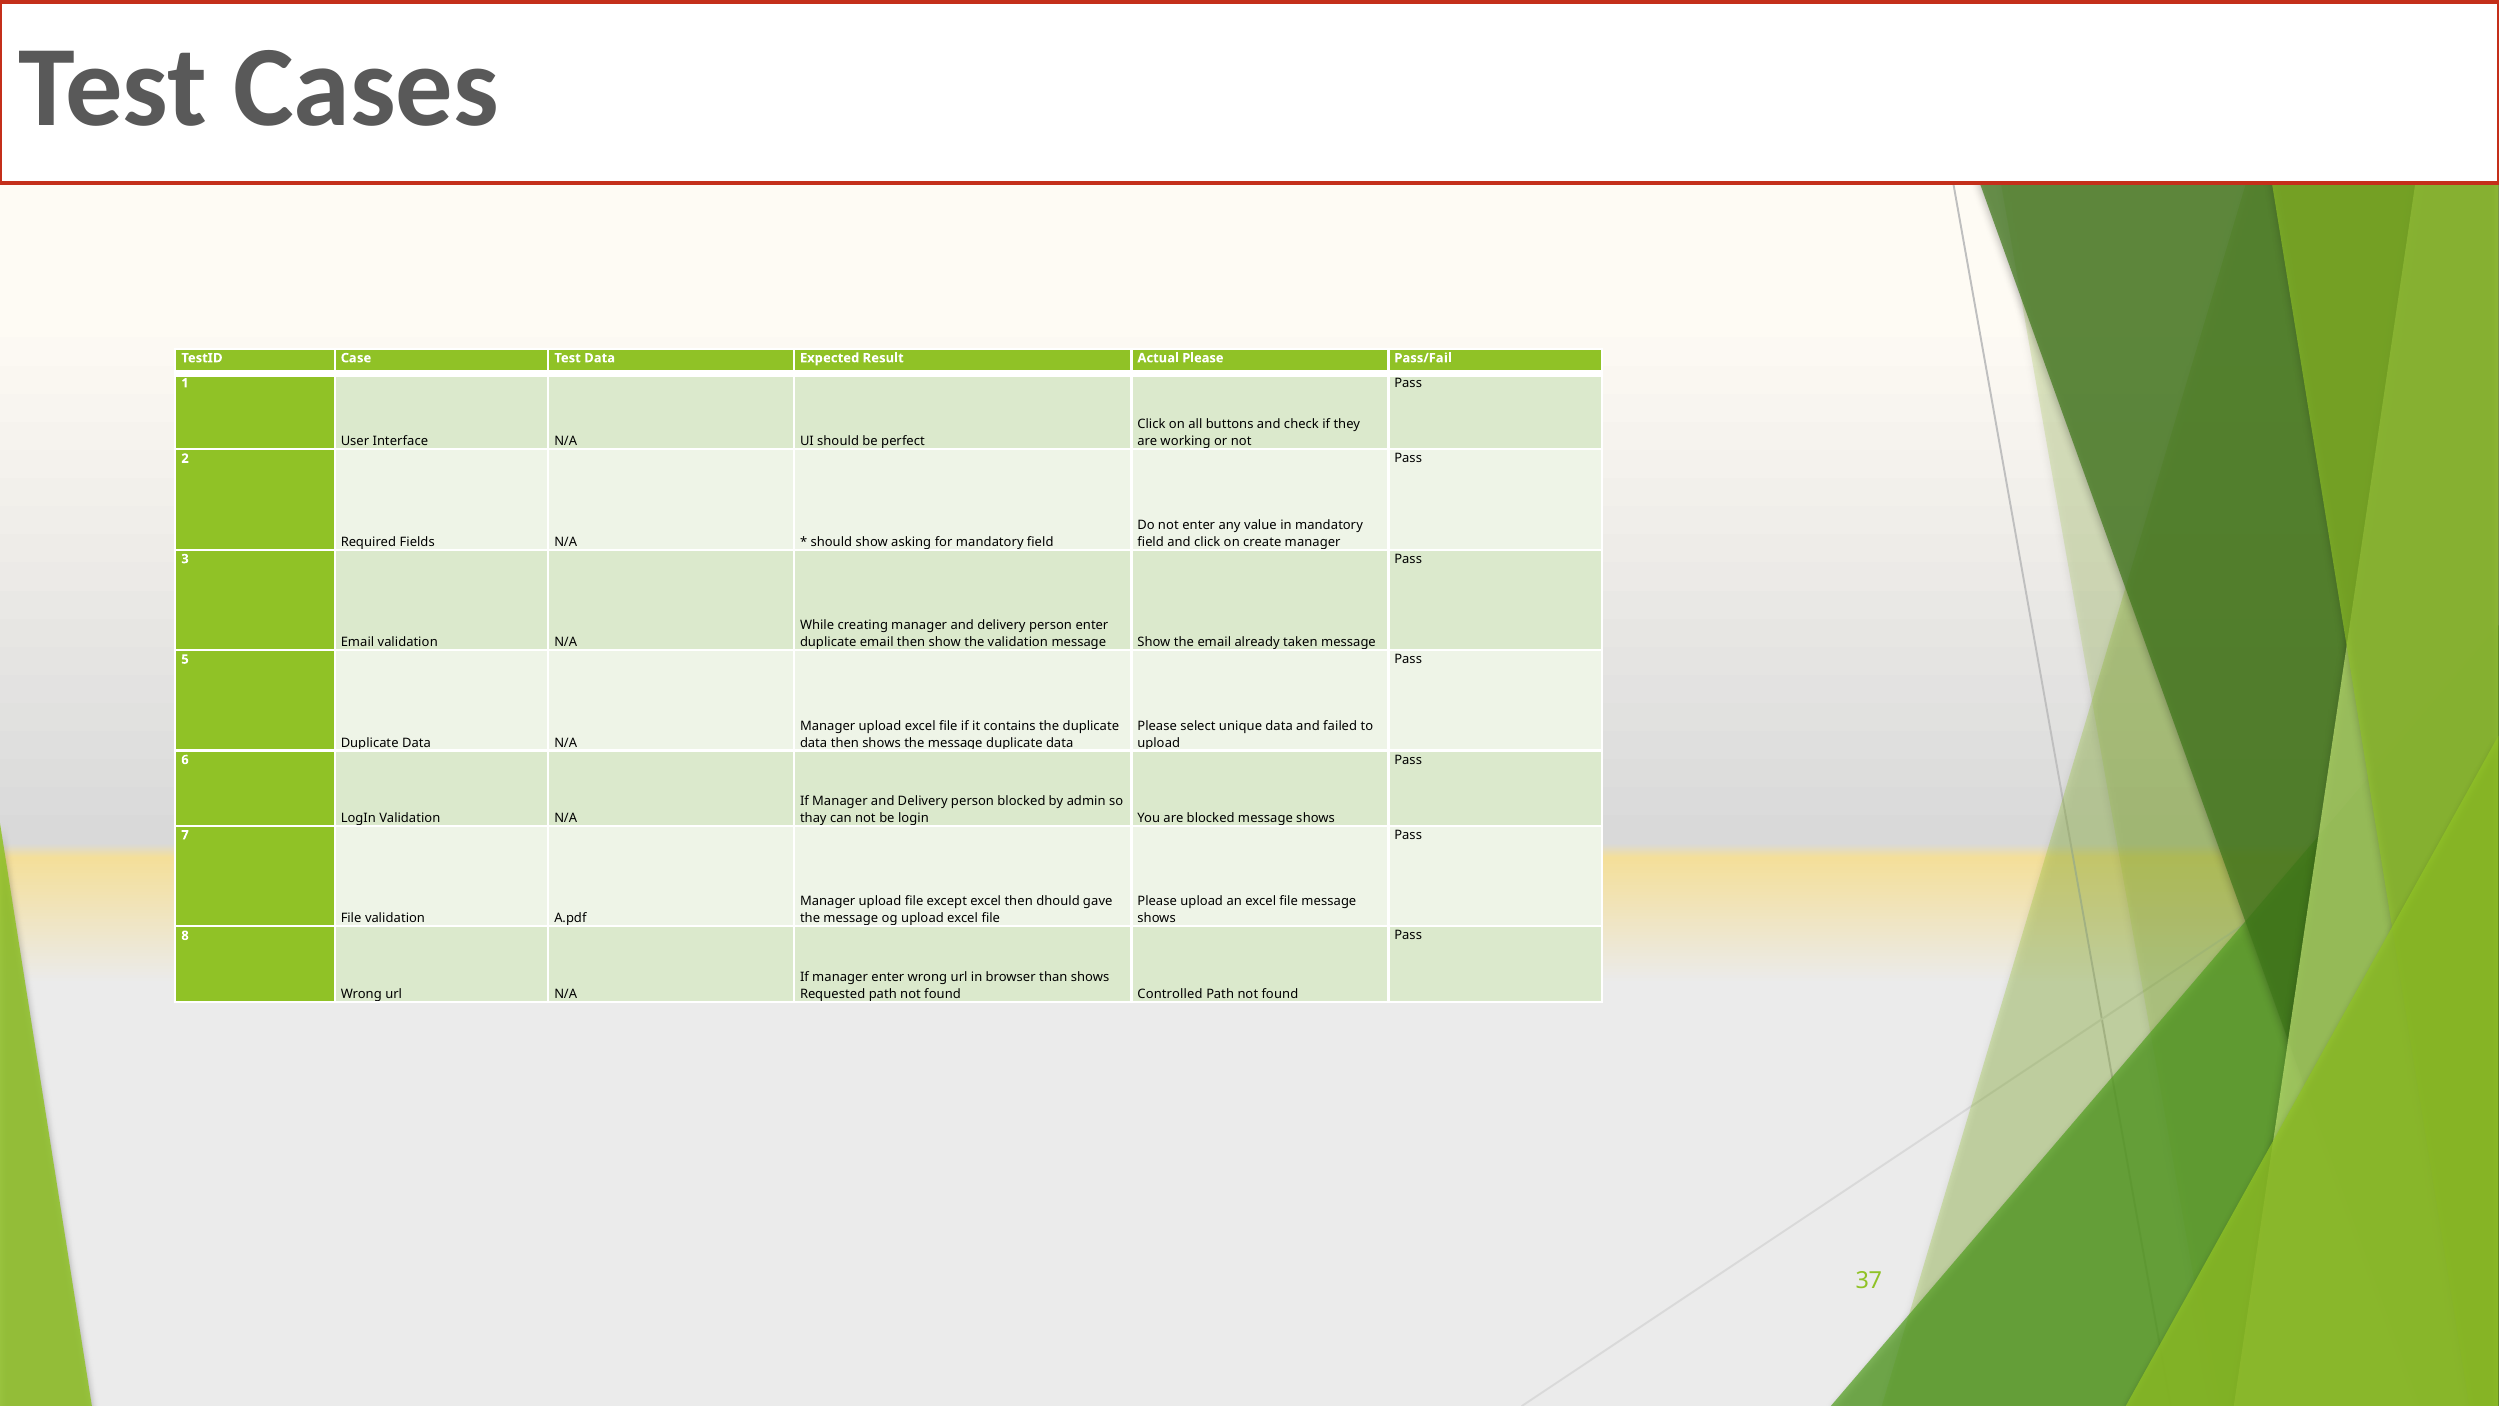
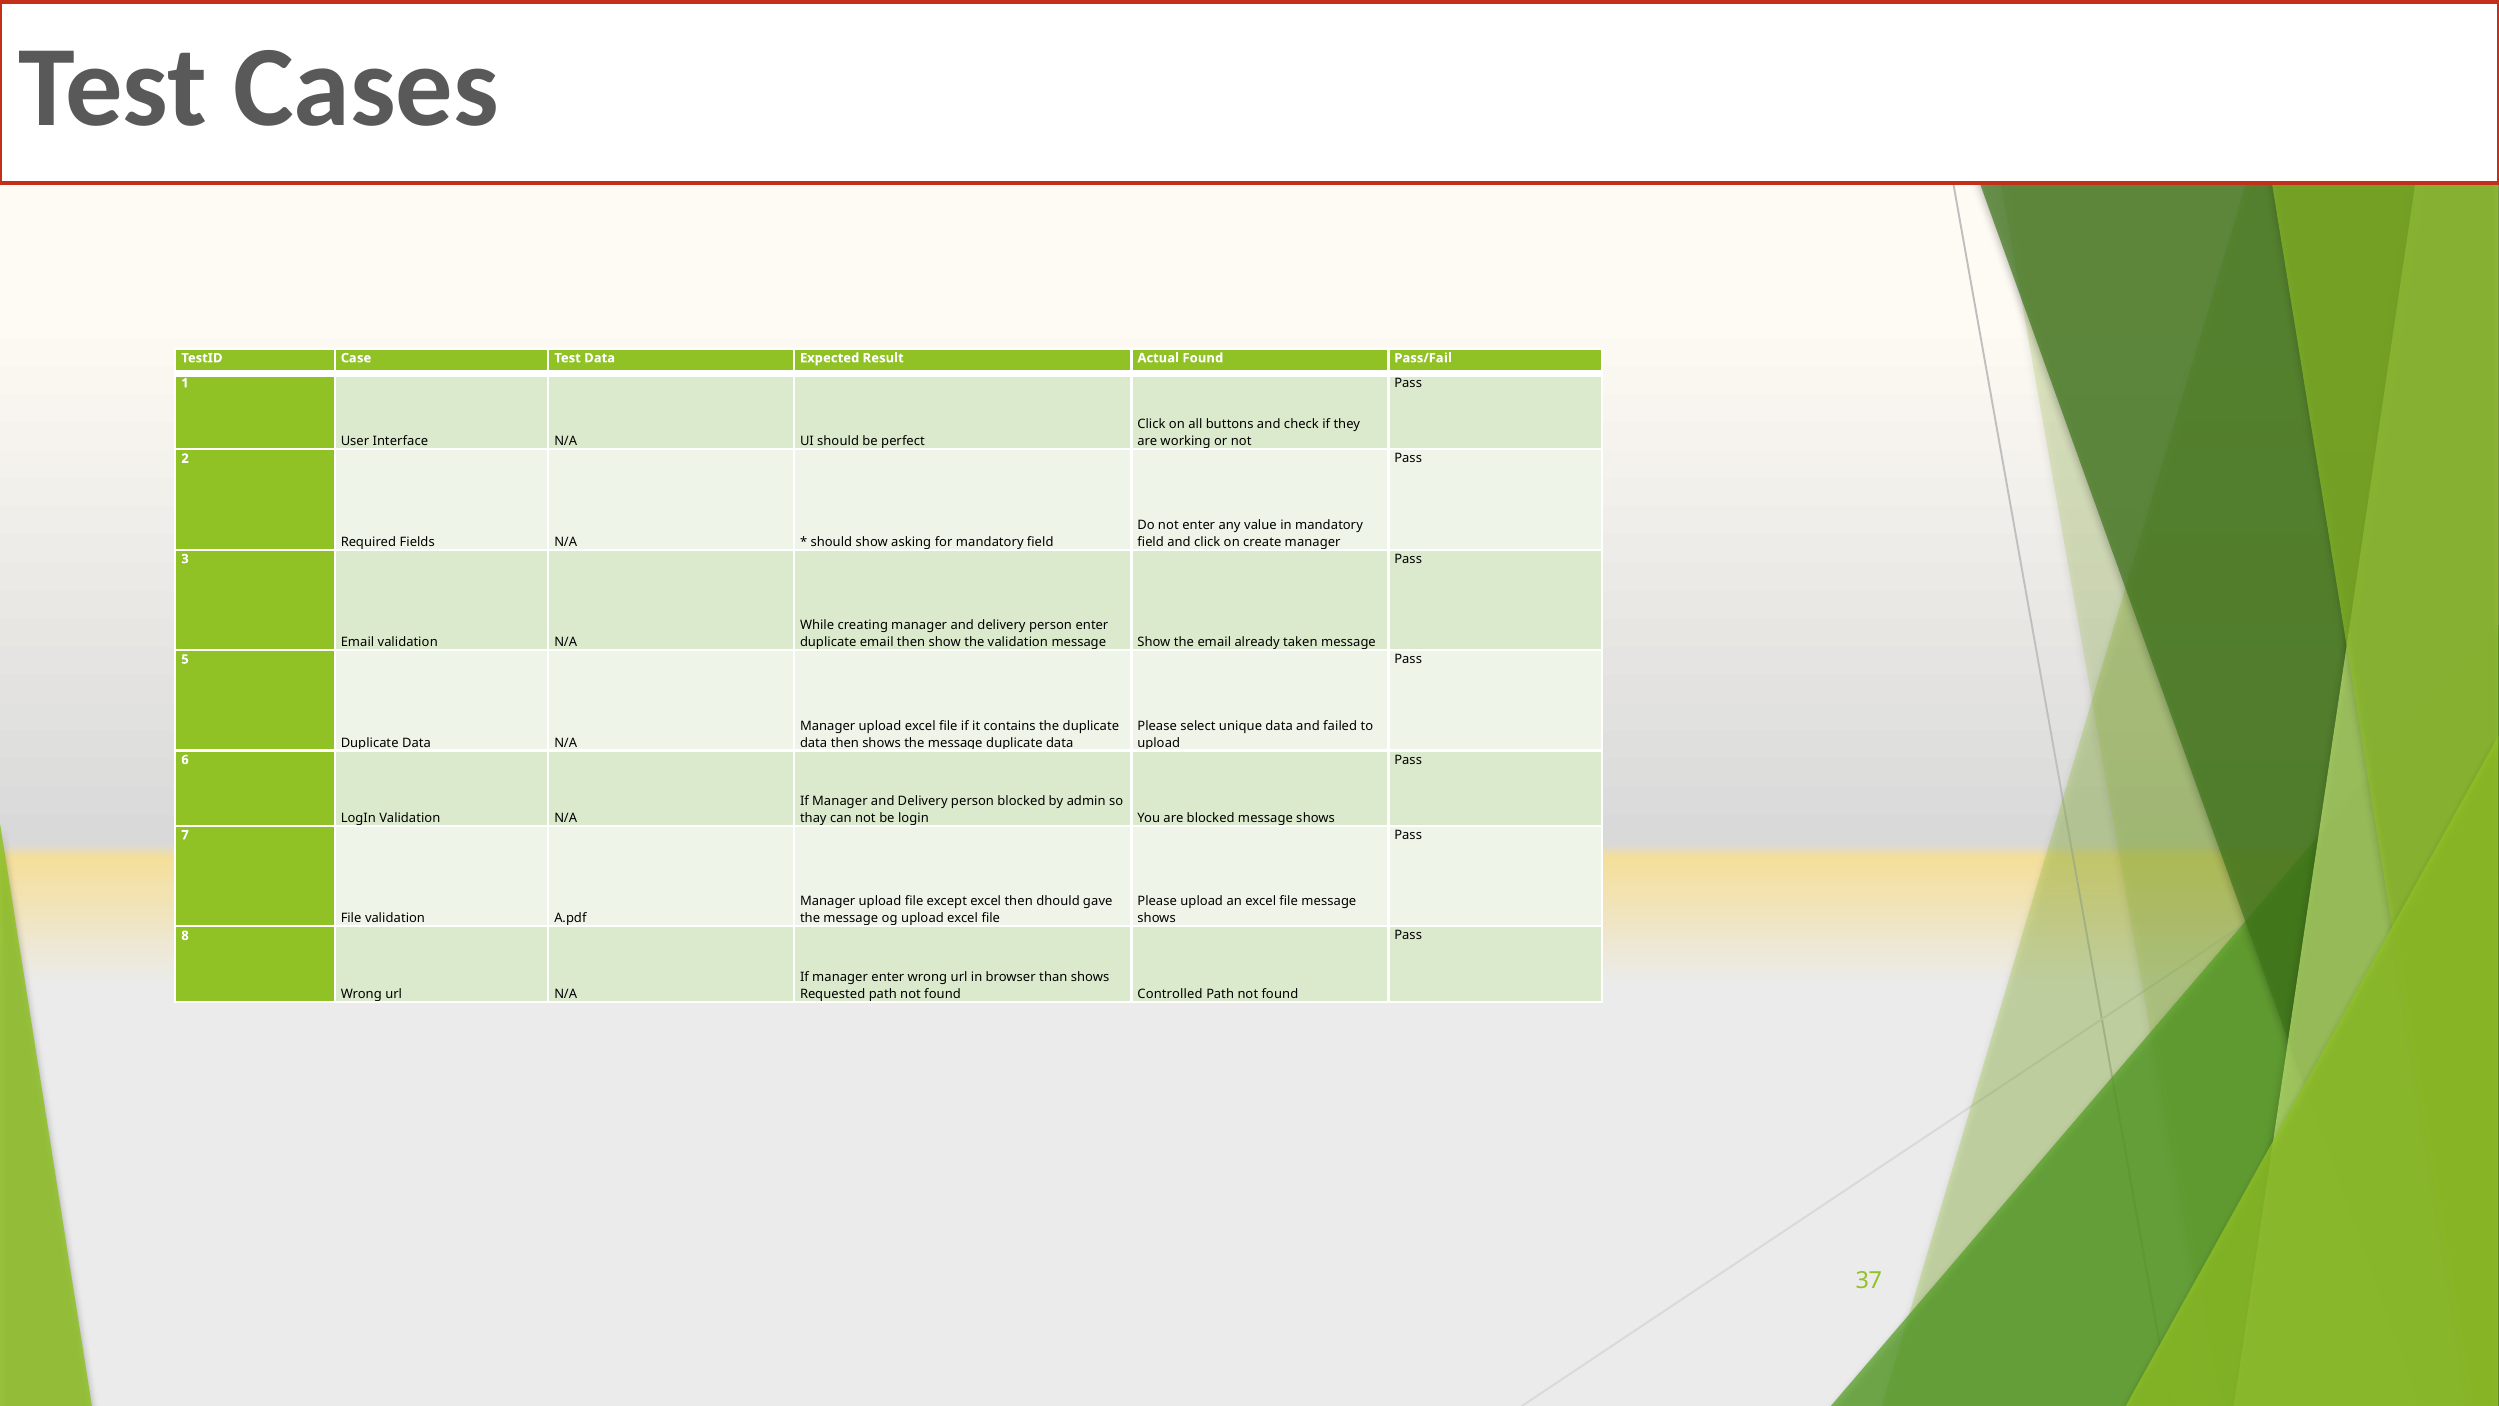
Actual Please: Please -> Found (1203, 358)
